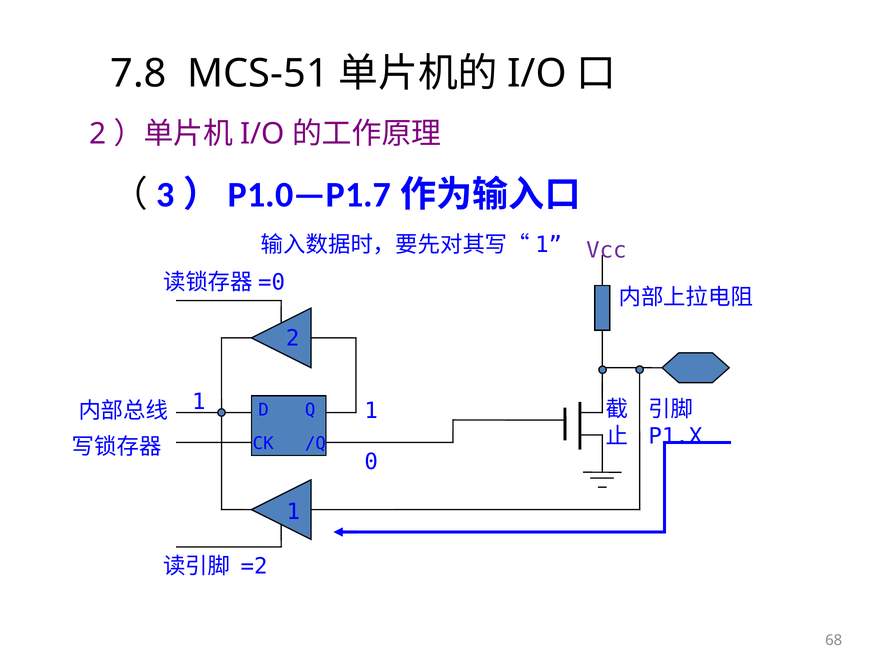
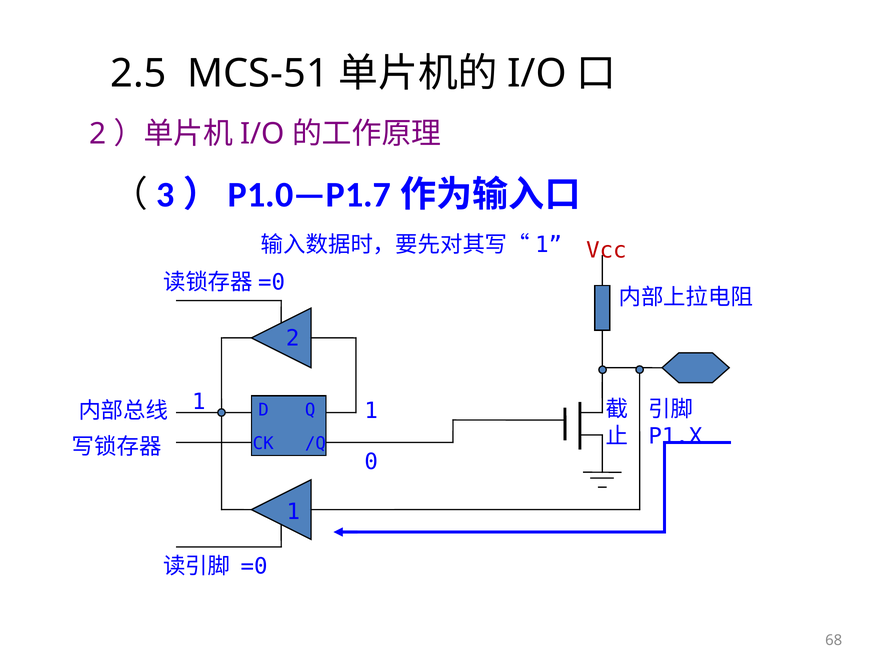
7.8: 7.8 -> 2.5 (138, 74)
Vcc colour: purple -> red (606, 250)
=2: =2 -> =0 (254, 566)
